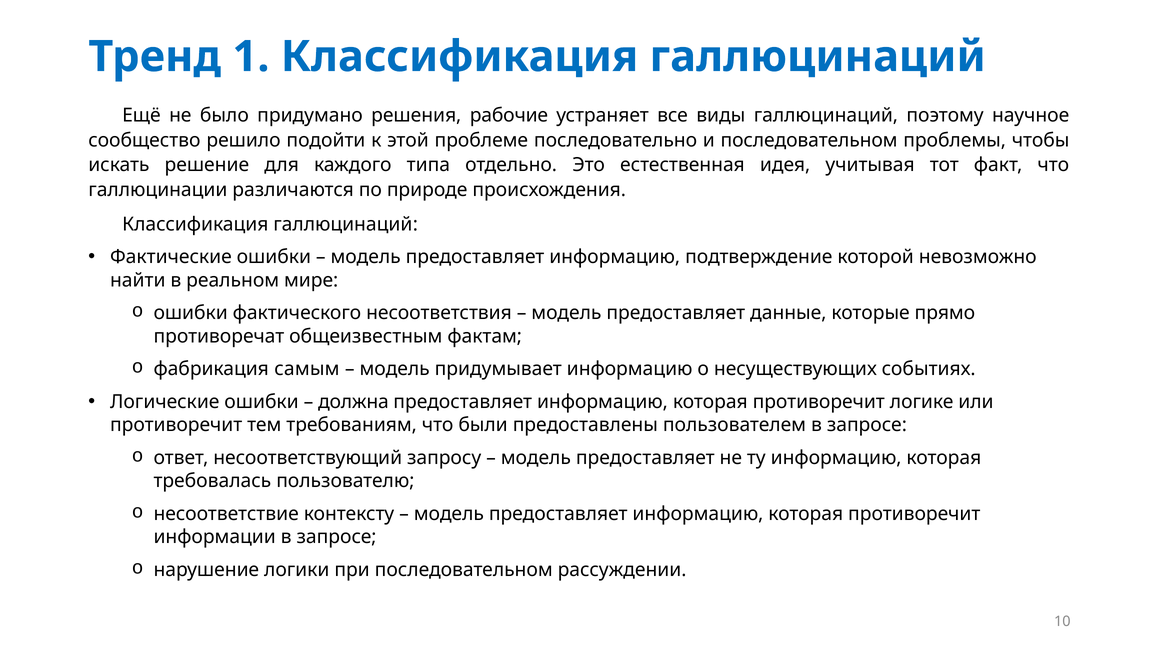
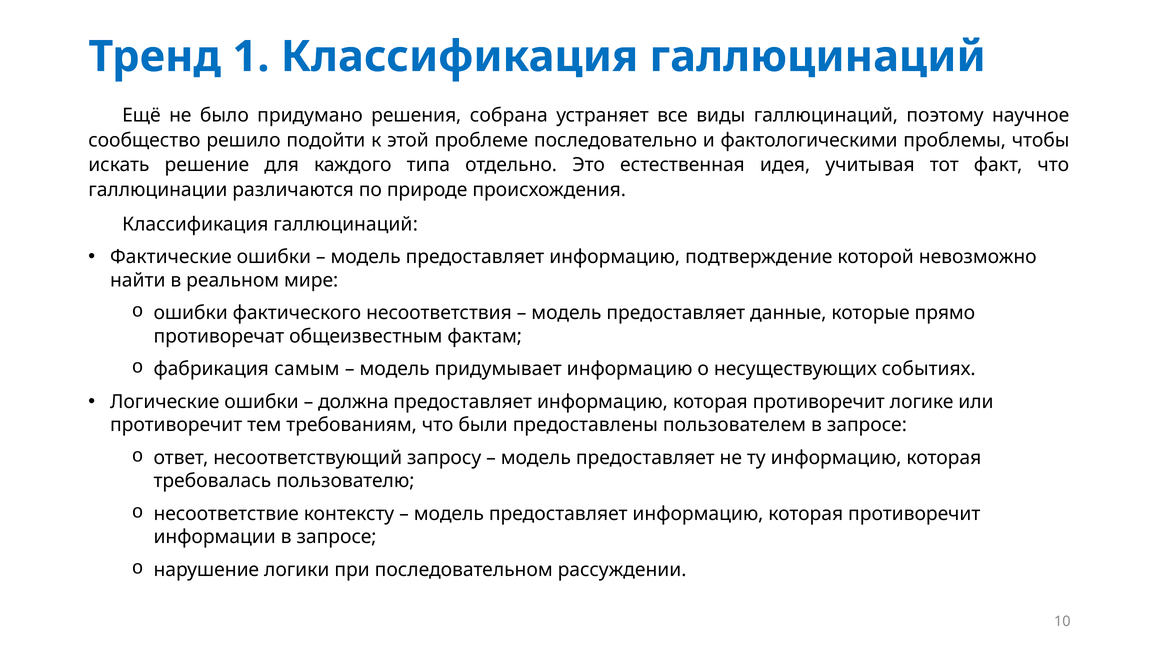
рабочие: рабочие -> собрана (509, 115)
и последовательном: последовательном -> фактологическими (809, 140)
